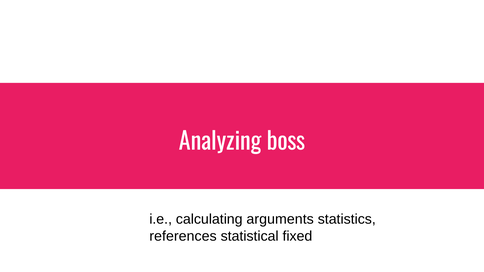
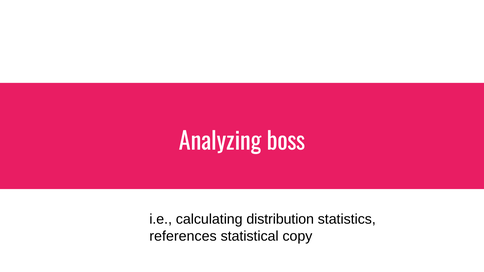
arguments: arguments -> distribution (280, 219)
fixed: fixed -> copy (297, 236)
